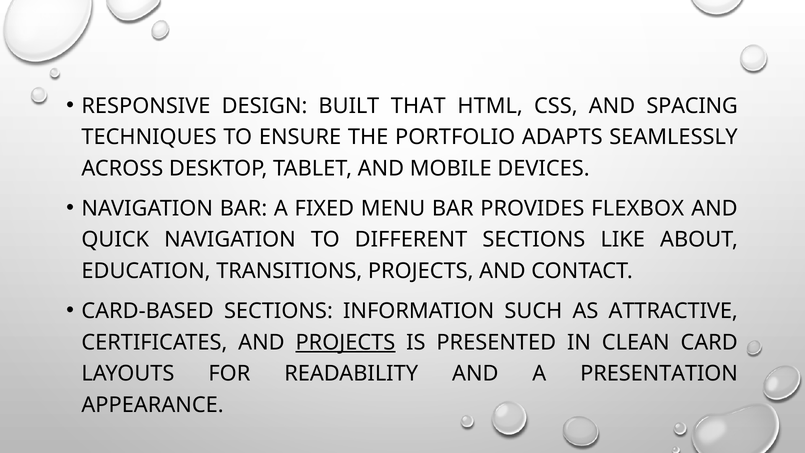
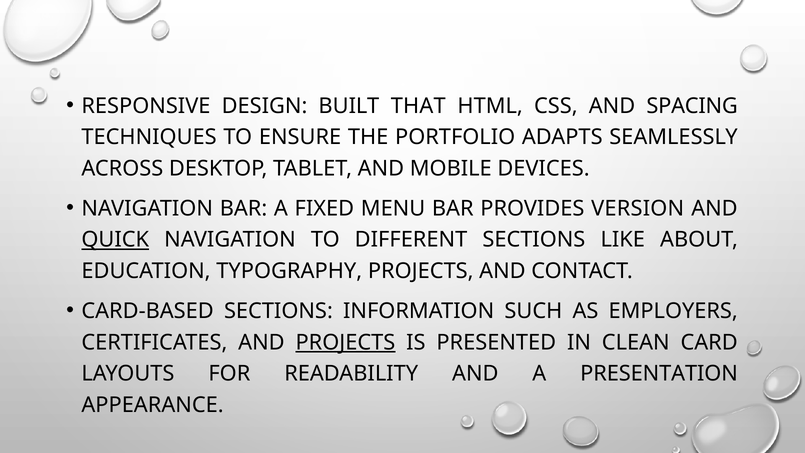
FLEXBOX: FLEXBOX -> VERSION (638, 208)
QUICK underline: none -> present (115, 240)
TRANSITIONS: TRANSITIONS -> TYPOGRAPHY (289, 271)
ATTRACTIVE: ATTRACTIVE -> EMPLOYERS (673, 311)
